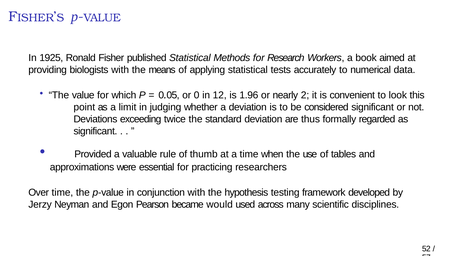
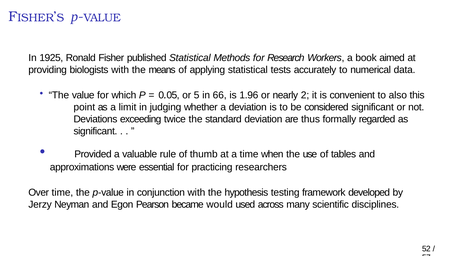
0: 0 -> 5 (197, 95)
12: 12 -> 66 (220, 95)
look: look -> also (398, 95)
